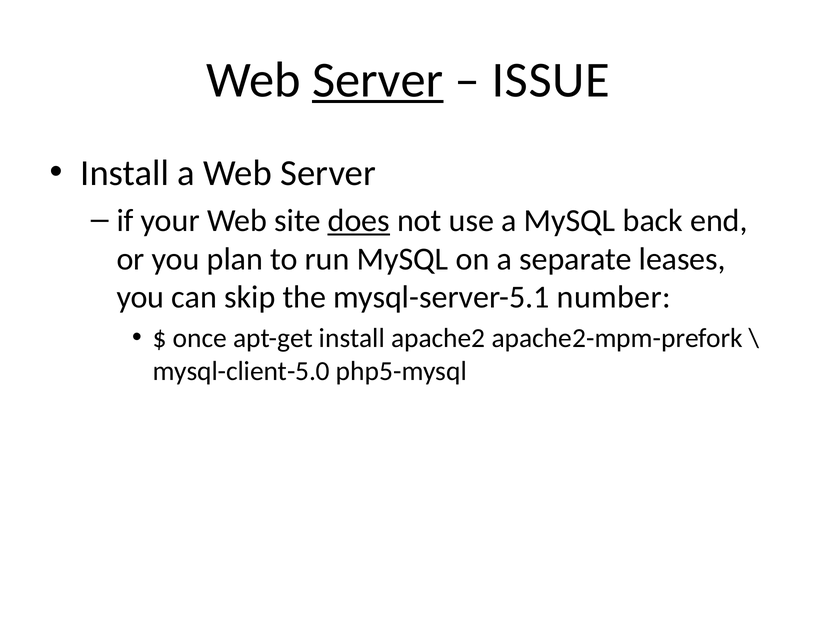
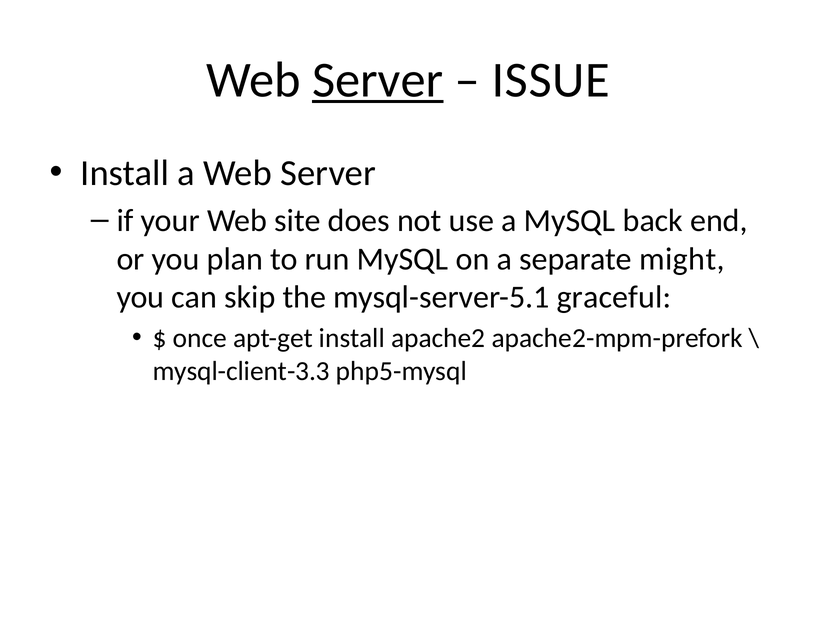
does underline: present -> none (359, 220)
leases: leases -> might (682, 259)
number: number -> graceful (614, 297)
mysql-client-5.0: mysql-client-5.0 -> mysql-client-3.3 (241, 371)
